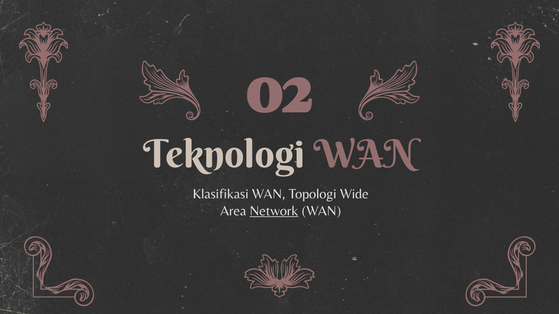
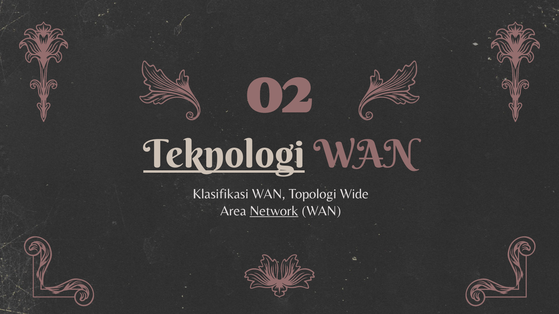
Teknologi underline: none -> present (224, 155)
